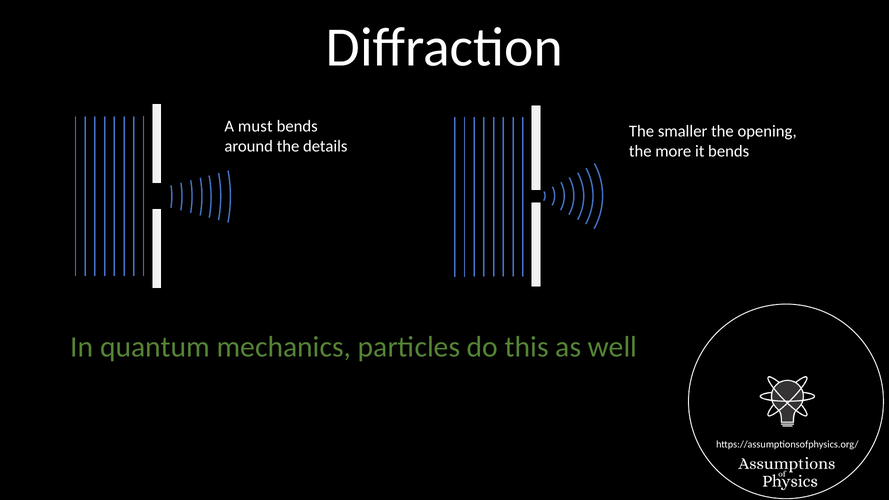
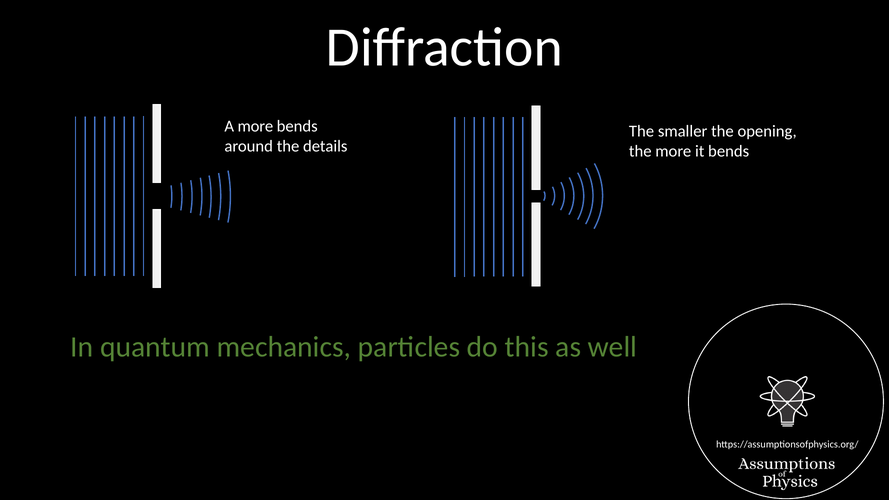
A must: must -> more (255, 126)
